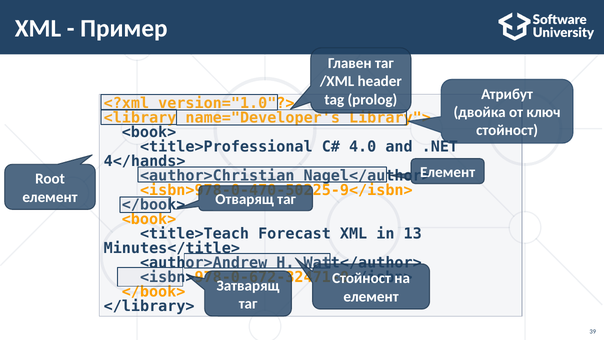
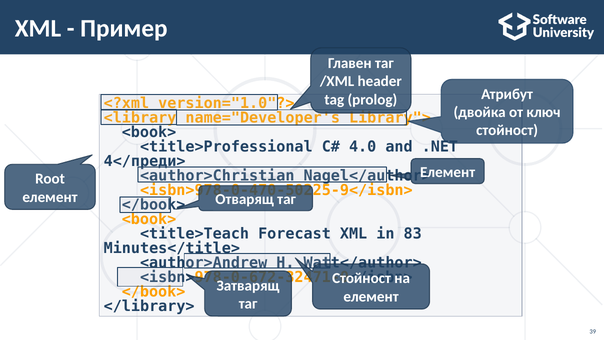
4</hands>: 4</hands> -> 4</преди> (145, 161)
13: 13 -> 83 (413, 234)
